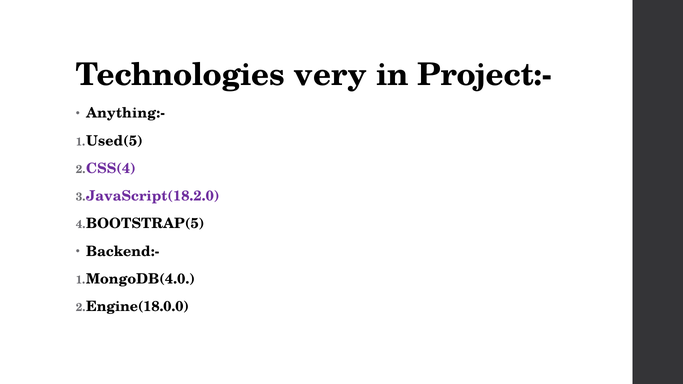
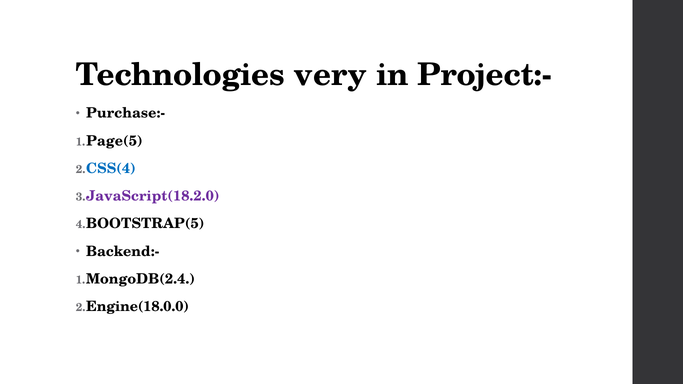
Anything:-: Anything:- -> Purchase:- (126, 113)
Used(5: Used(5 -> Page(5 (114, 141)
CSS(4 colour: purple -> blue (111, 169)
MongoDB(4.0: MongoDB(4.0 -> MongoDB(2.4 (141, 279)
